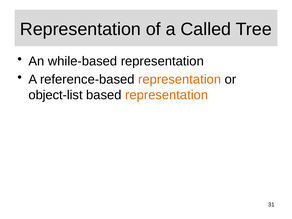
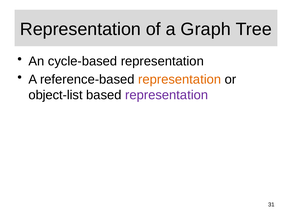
Called: Called -> Graph (206, 29)
while-based: while-based -> cycle-based (83, 61)
representation colour: orange -> purple (167, 95)
